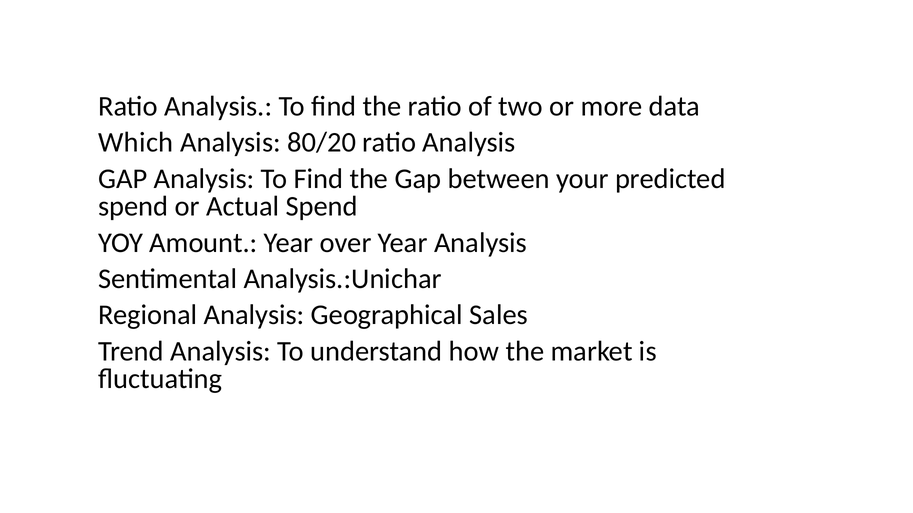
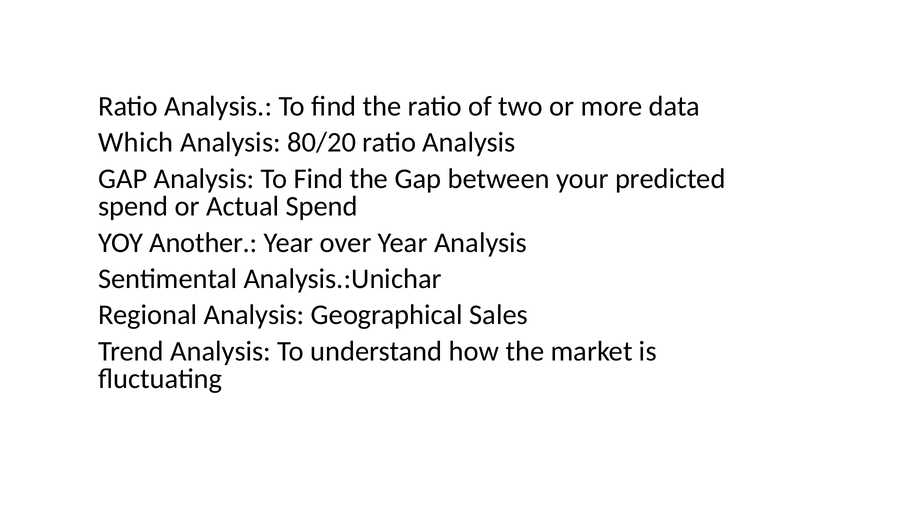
Amount: Amount -> Another (204, 243)
